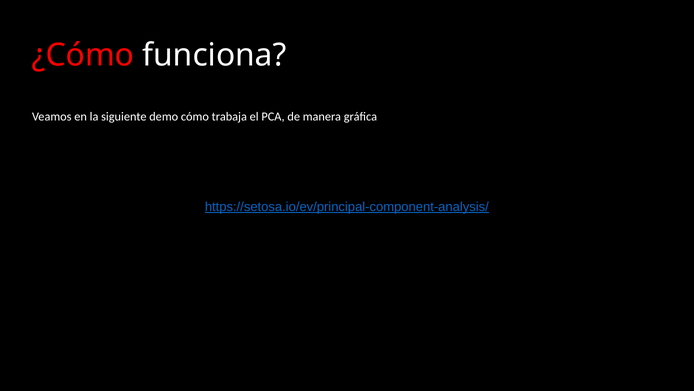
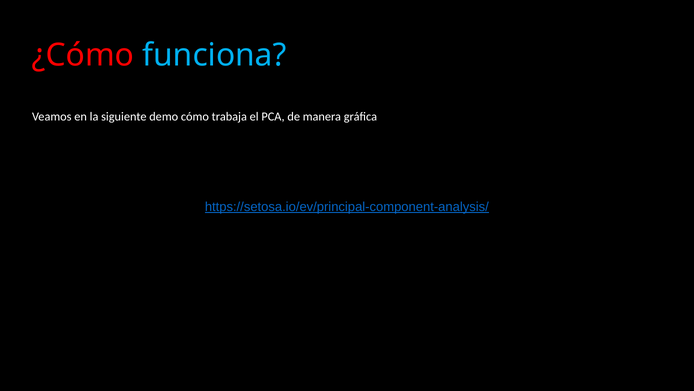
funciona colour: white -> light blue (214, 55)
